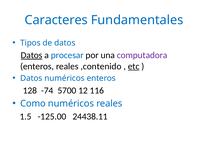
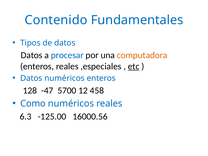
Caracteres: Caracteres -> Contenido (56, 20)
Datos underline: present -> none (32, 55)
computadora colour: purple -> orange (142, 55)
,contenido: ,contenido -> ,especiales (101, 66)
-74: -74 -> -47 (47, 91)
116: 116 -> 458 (97, 91)
1.5: 1.5 -> 6.3 (26, 116)
24438.11: 24438.11 -> 16000.56 (90, 116)
